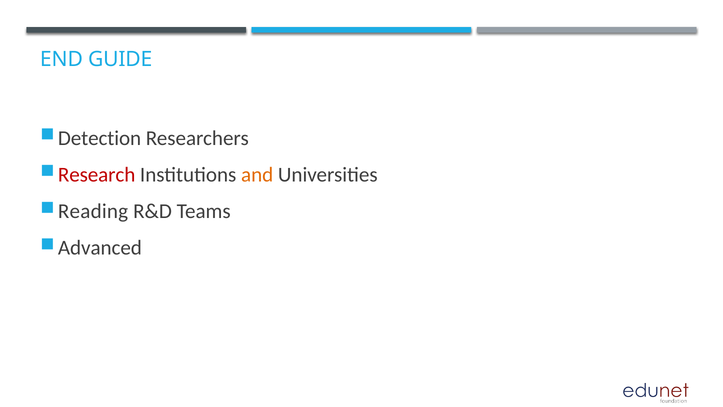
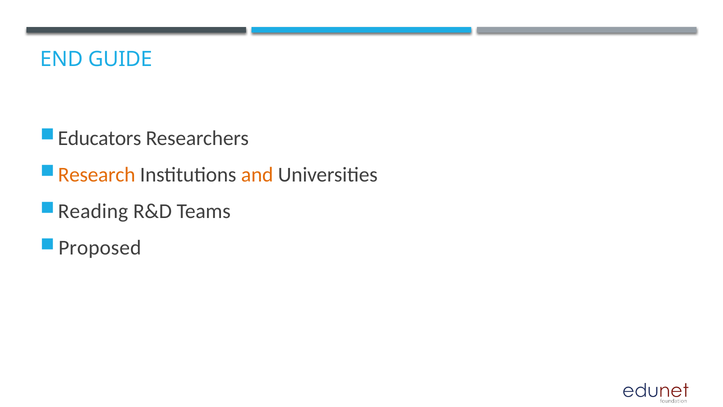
Detection: Detection -> Educators (100, 138)
Research colour: red -> orange (97, 175)
Advanced: Advanced -> Proposed (100, 248)
